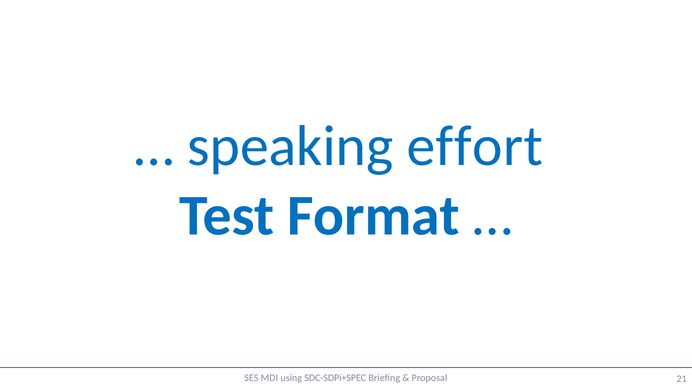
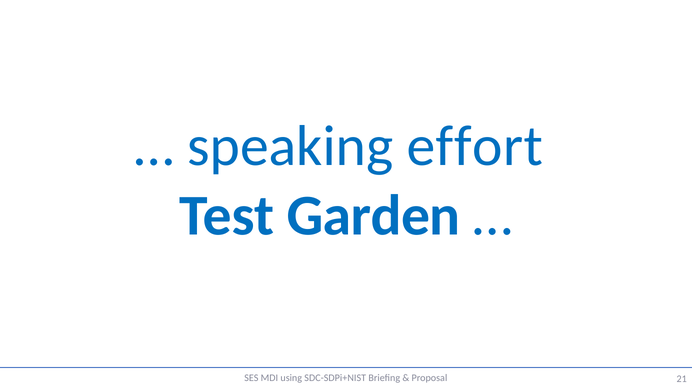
Format: Format -> Garden (374, 216)
SDC-SDPi+SPEC: SDC-SDPi+SPEC -> SDC-SDPi+NIST (335, 378)
